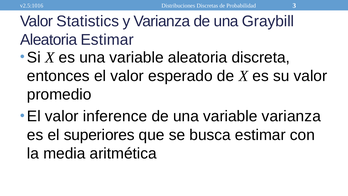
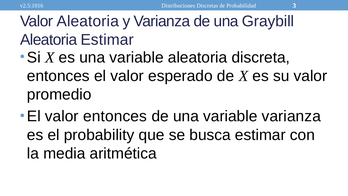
Valor Statistics: Statistics -> Aleatoria (88, 21)
valor inference: inference -> entonces (115, 116)
superiores: superiores -> probability (99, 135)
